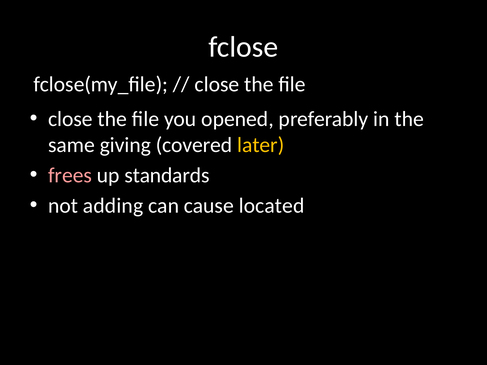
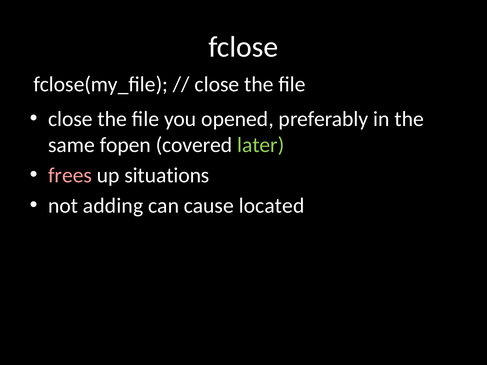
giving: giving -> fopen (125, 145)
later colour: yellow -> light green (261, 145)
standards: standards -> situations (167, 175)
